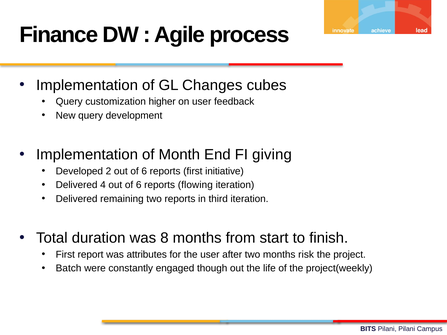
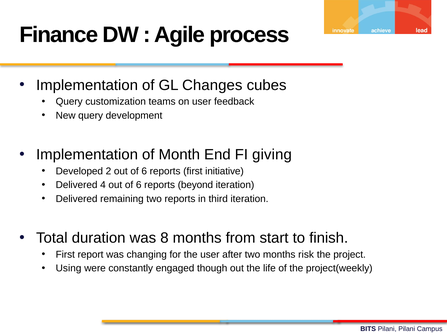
higher: higher -> teams (162, 102)
flowing: flowing -> beyond (195, 185)
attributes: attributes -> changing (147, 255)
Batch: Batch -> Using (69, 268)
